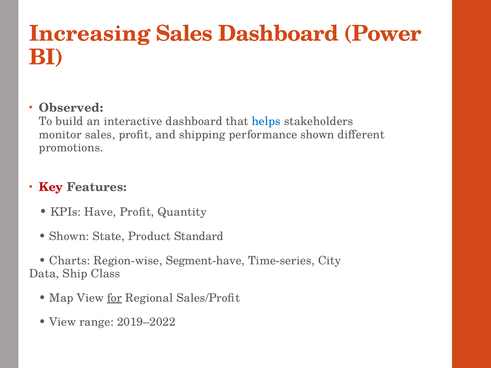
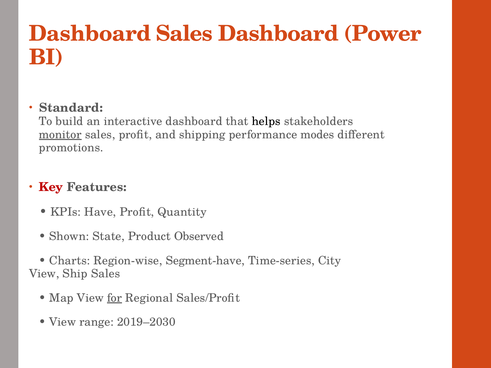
Increasing: Increasing -> Dashboard (90, 34)
Observed: Observed -> Standard (71, 108)
helps colour: blue -> black (266, 121)
monitor underline: none -> present (60, 135)
performance shown: shown -> modes (317, 135)
Standard: Standard -> Observed (199, 237)
Data: Data -> View (44, 274)
Ship Class: Class -> Sales (106, 274)
2019–2022: 2019–2022 -> 2019–2030 (146, 322)
